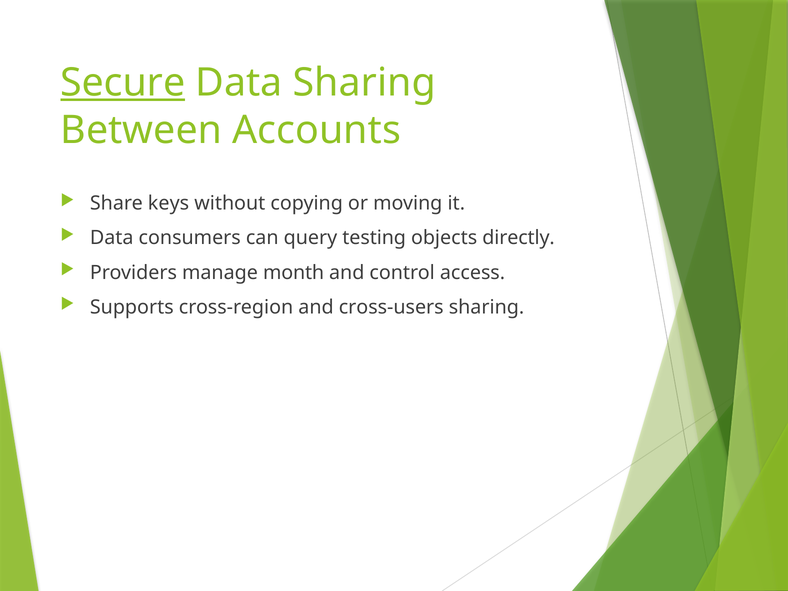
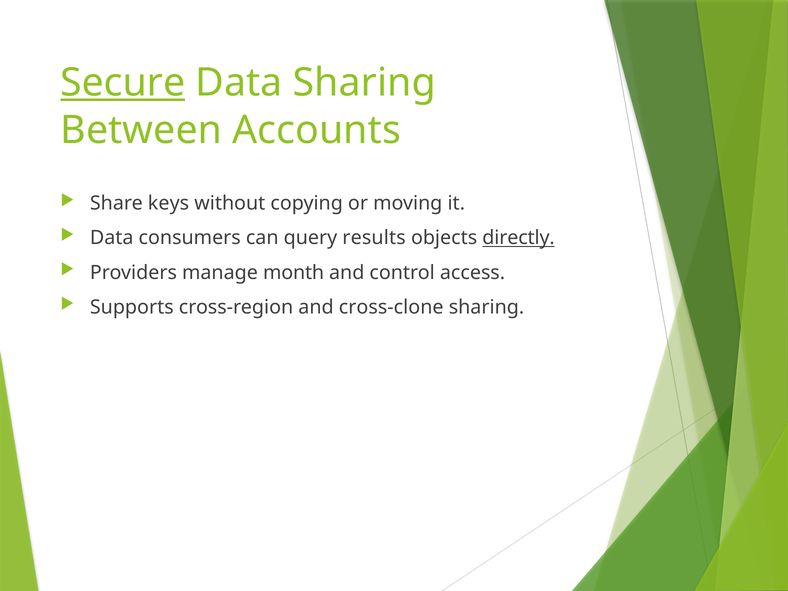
testing: testing -> results (374, 238)
directly underline: none -> present (519, 238)
cross-users: cross-users -> cross-clone (391, 307)
